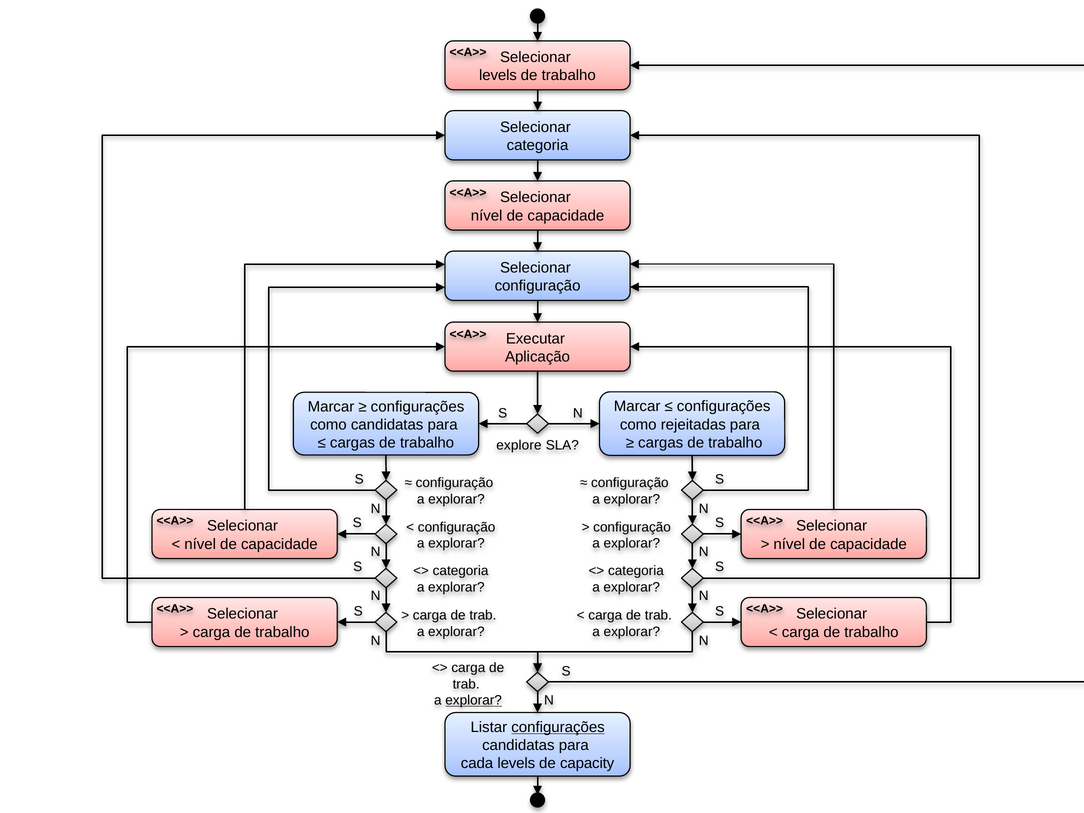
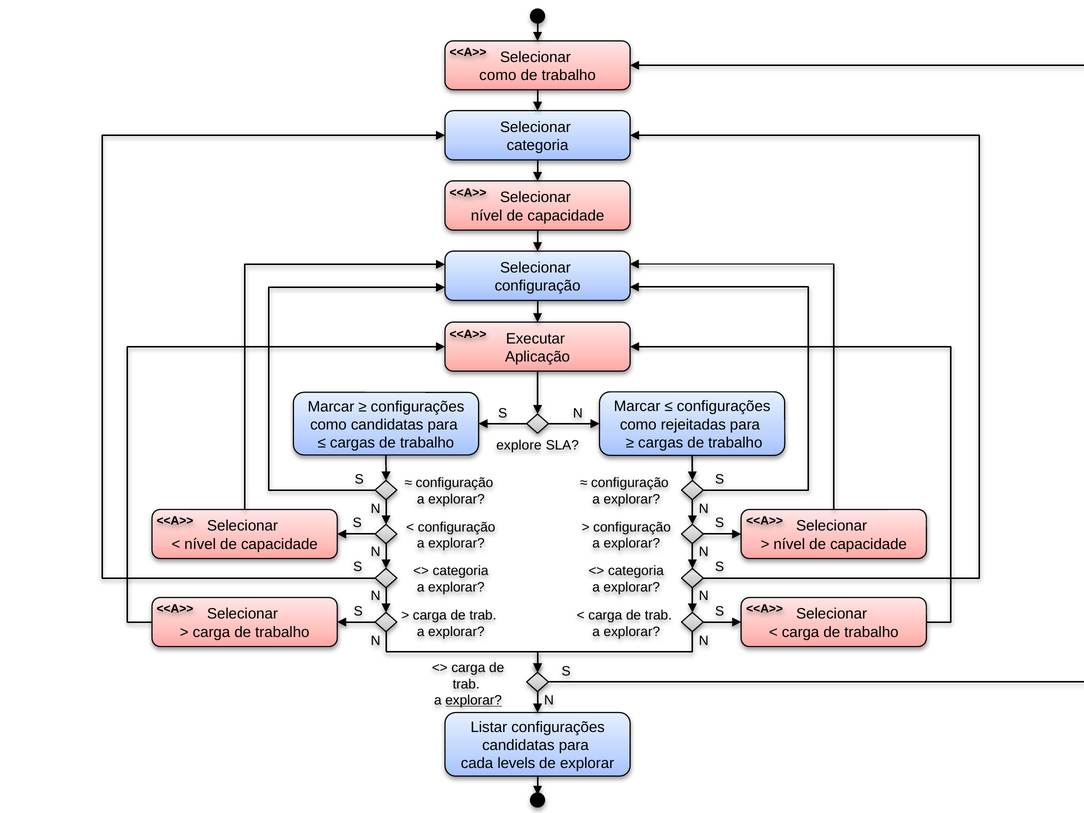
levels: levels -> como (498, 75)
configurações underline: present -> none (558, 727)
de capacity: capacity -> explorar (587, 763)
